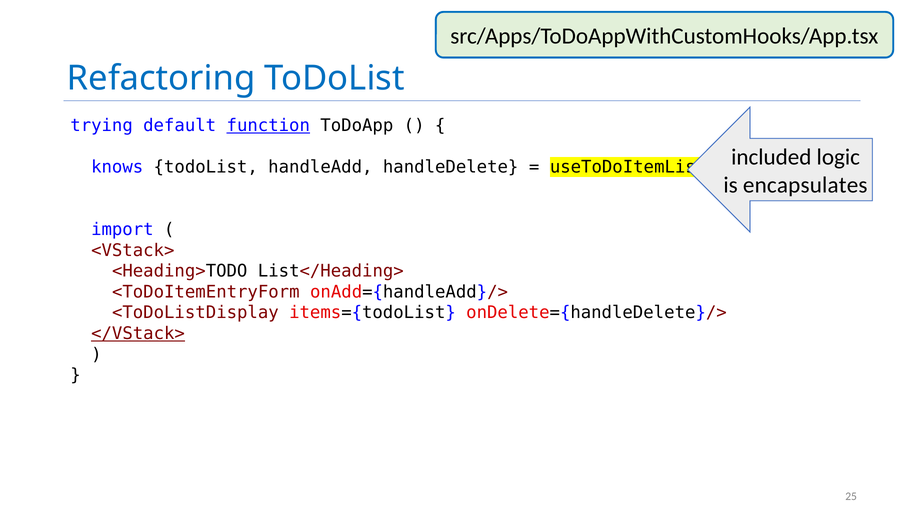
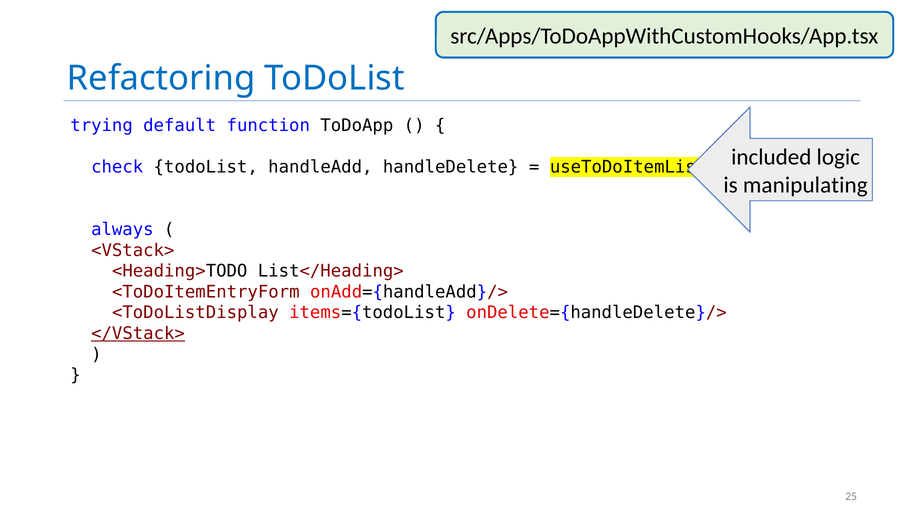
function underline: present -> none (268, 125)
knows: knows -> check (117, 167)
encapsulates: encapsulates -> manipulating (805, 185)
import: import -> always (122, 229)
